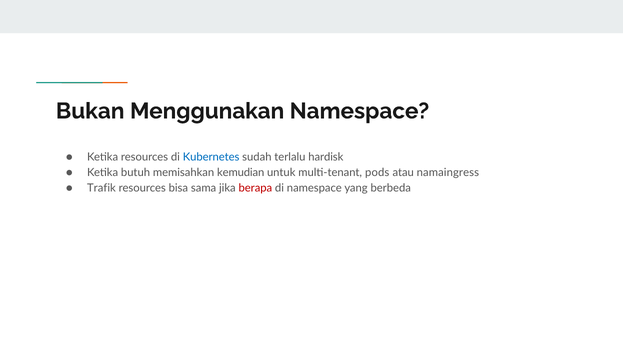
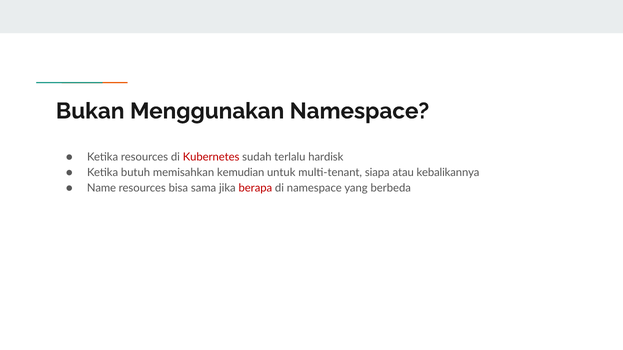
Kubernetes colour: blue -> red (211, 157)
pods: pods -> siapa (377, 173)
namaingress: namaingress -> kebalikannya (448, 173)
Trafik: Trafik -> Name (102, 188)
